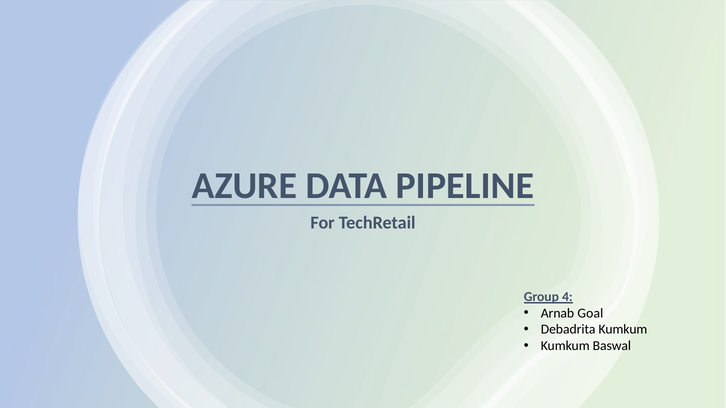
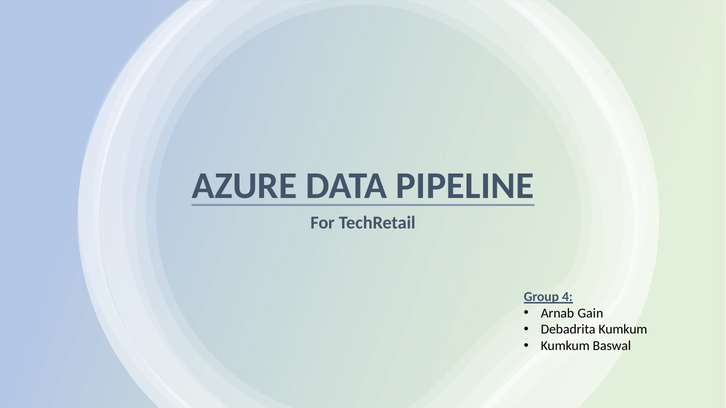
Goal: Goal -> Gain (590, 313)
